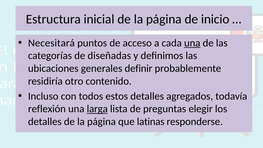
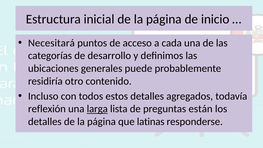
una underline: present -> none (192, 43)
diseñadas: diseñadas -> desarrollo (109, 56)
definir: definir -> puede (138, 68)
elegir: elegir -> están (201, 109)
